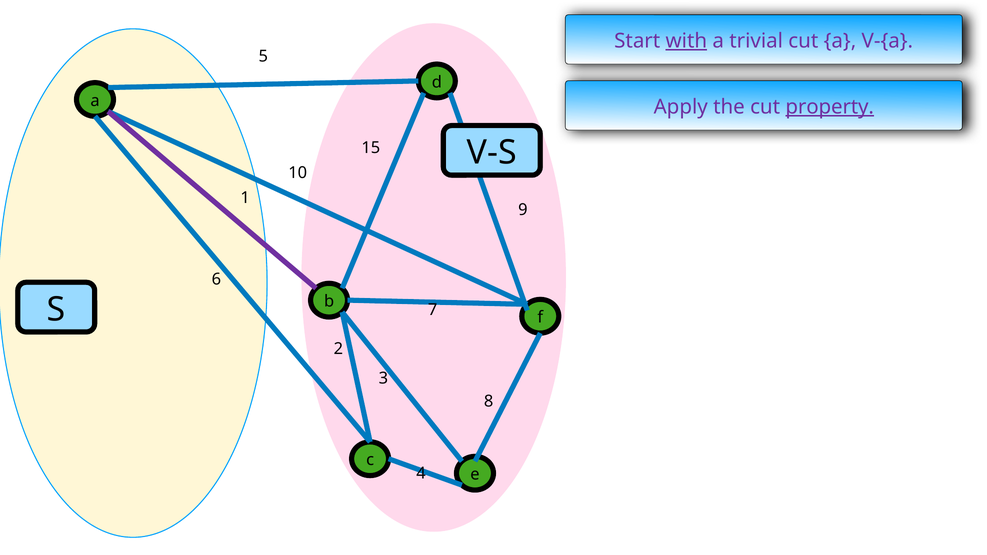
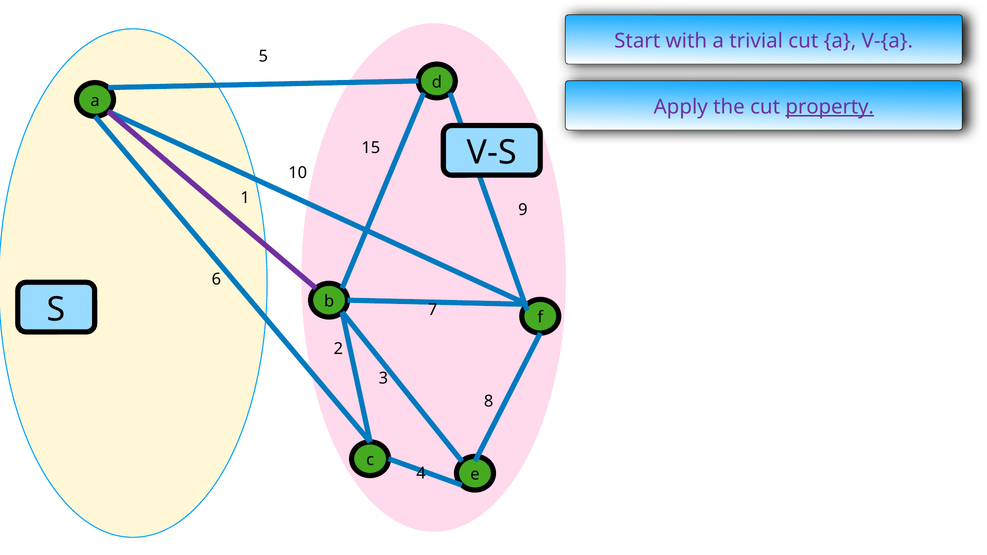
with underline: present -> none (686, 41)
